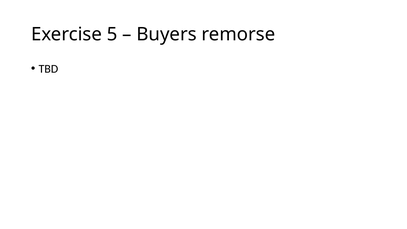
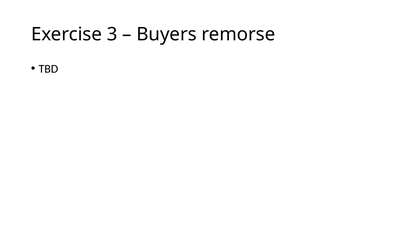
5: 5 -> 3 (112, 34)
